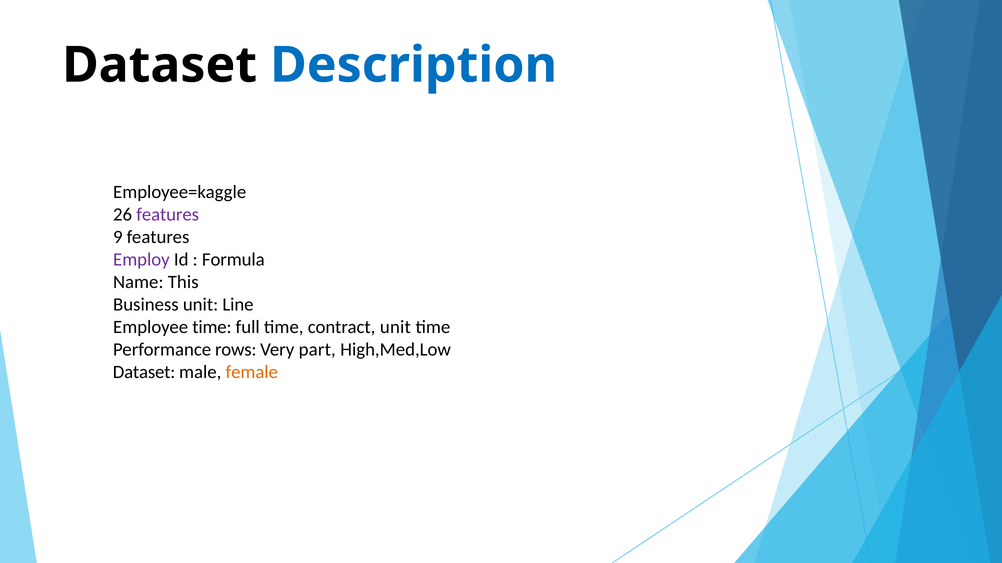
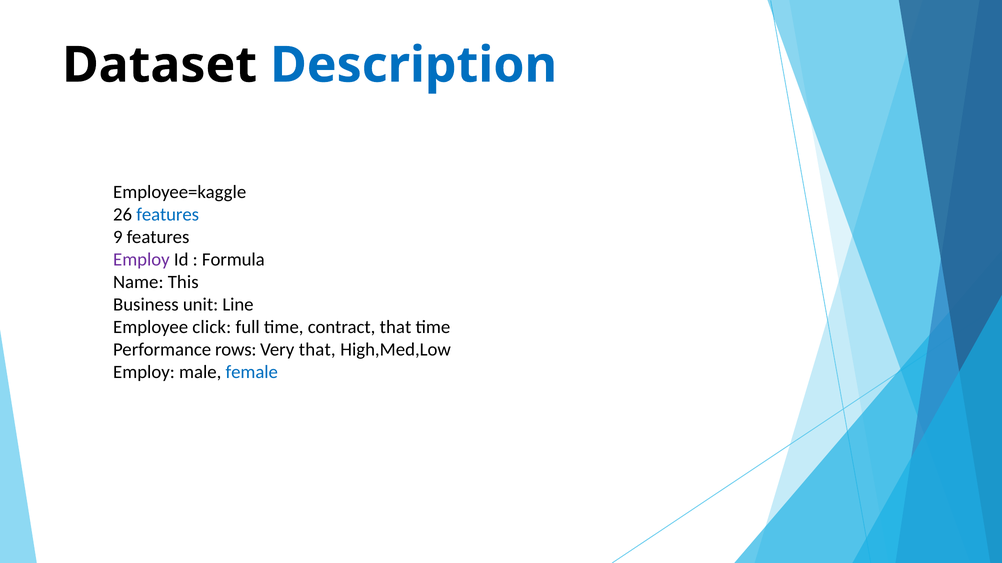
features colour: purple -> blue (168, 215)
Employee time: time -> click (212, 327)
contract unit: unit -> that (395, 327)
Very part: part -> that (317, 350)
Dataset: Dataset -> Employ (144, 373)
female colour: orange -> blue (252, 373)
